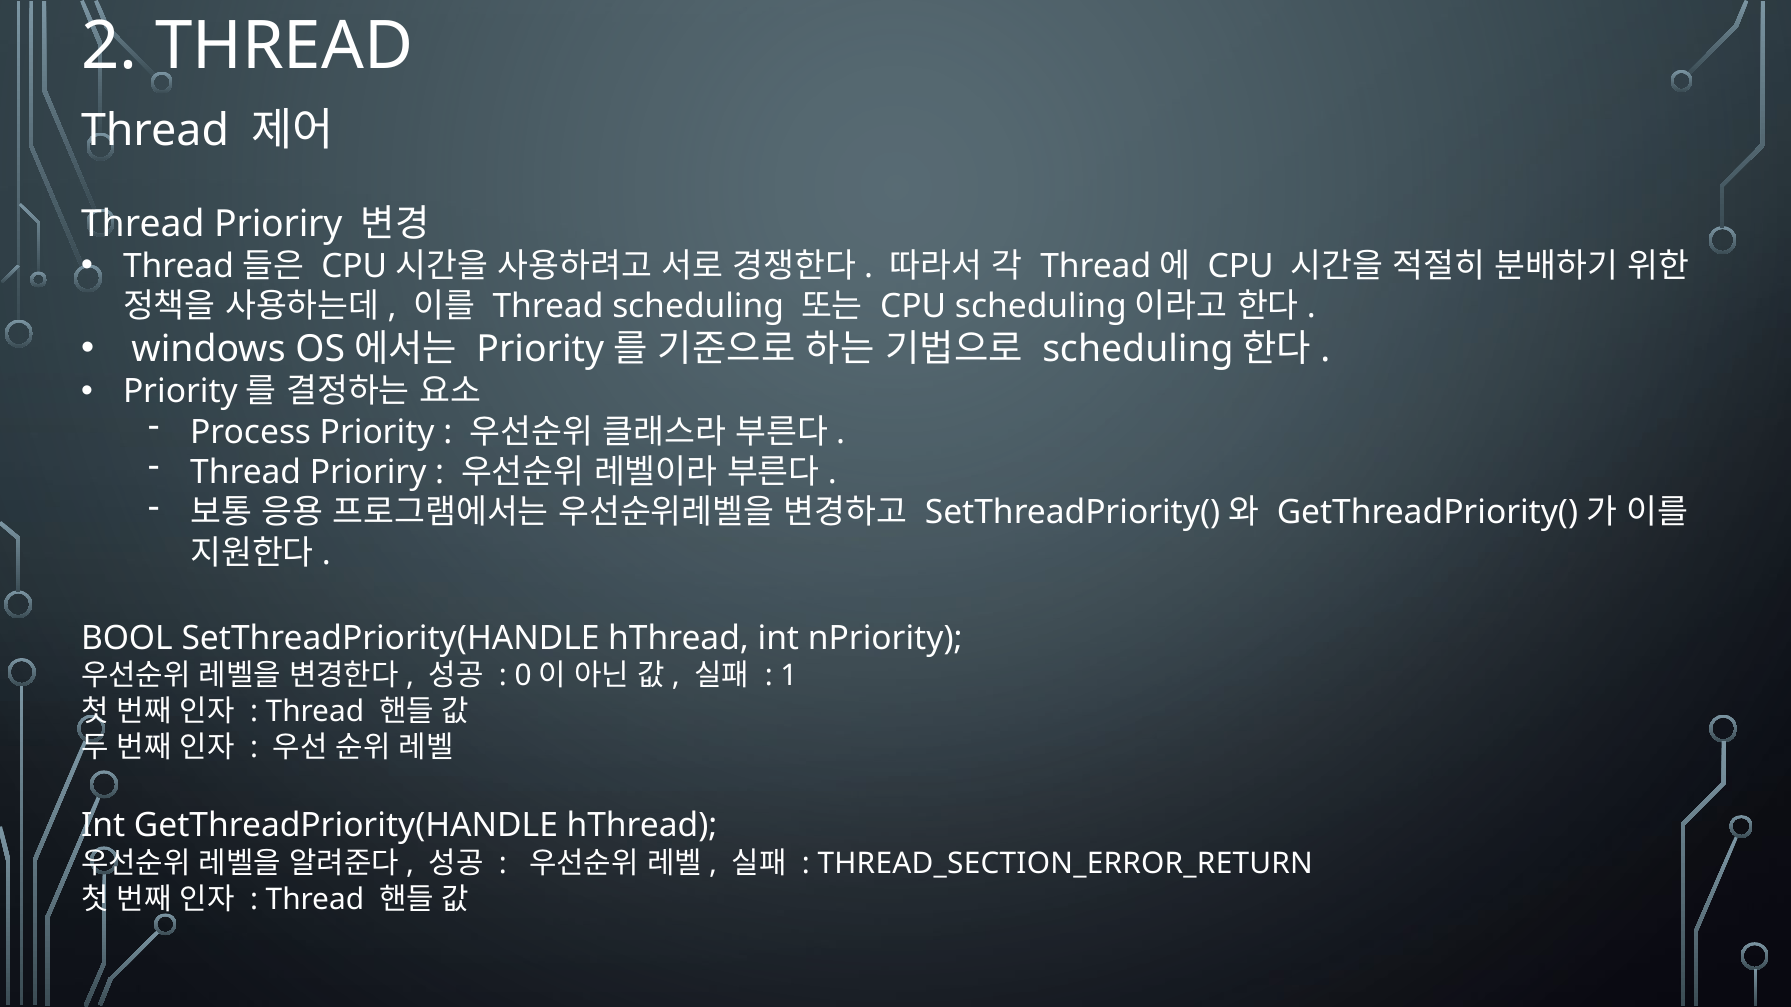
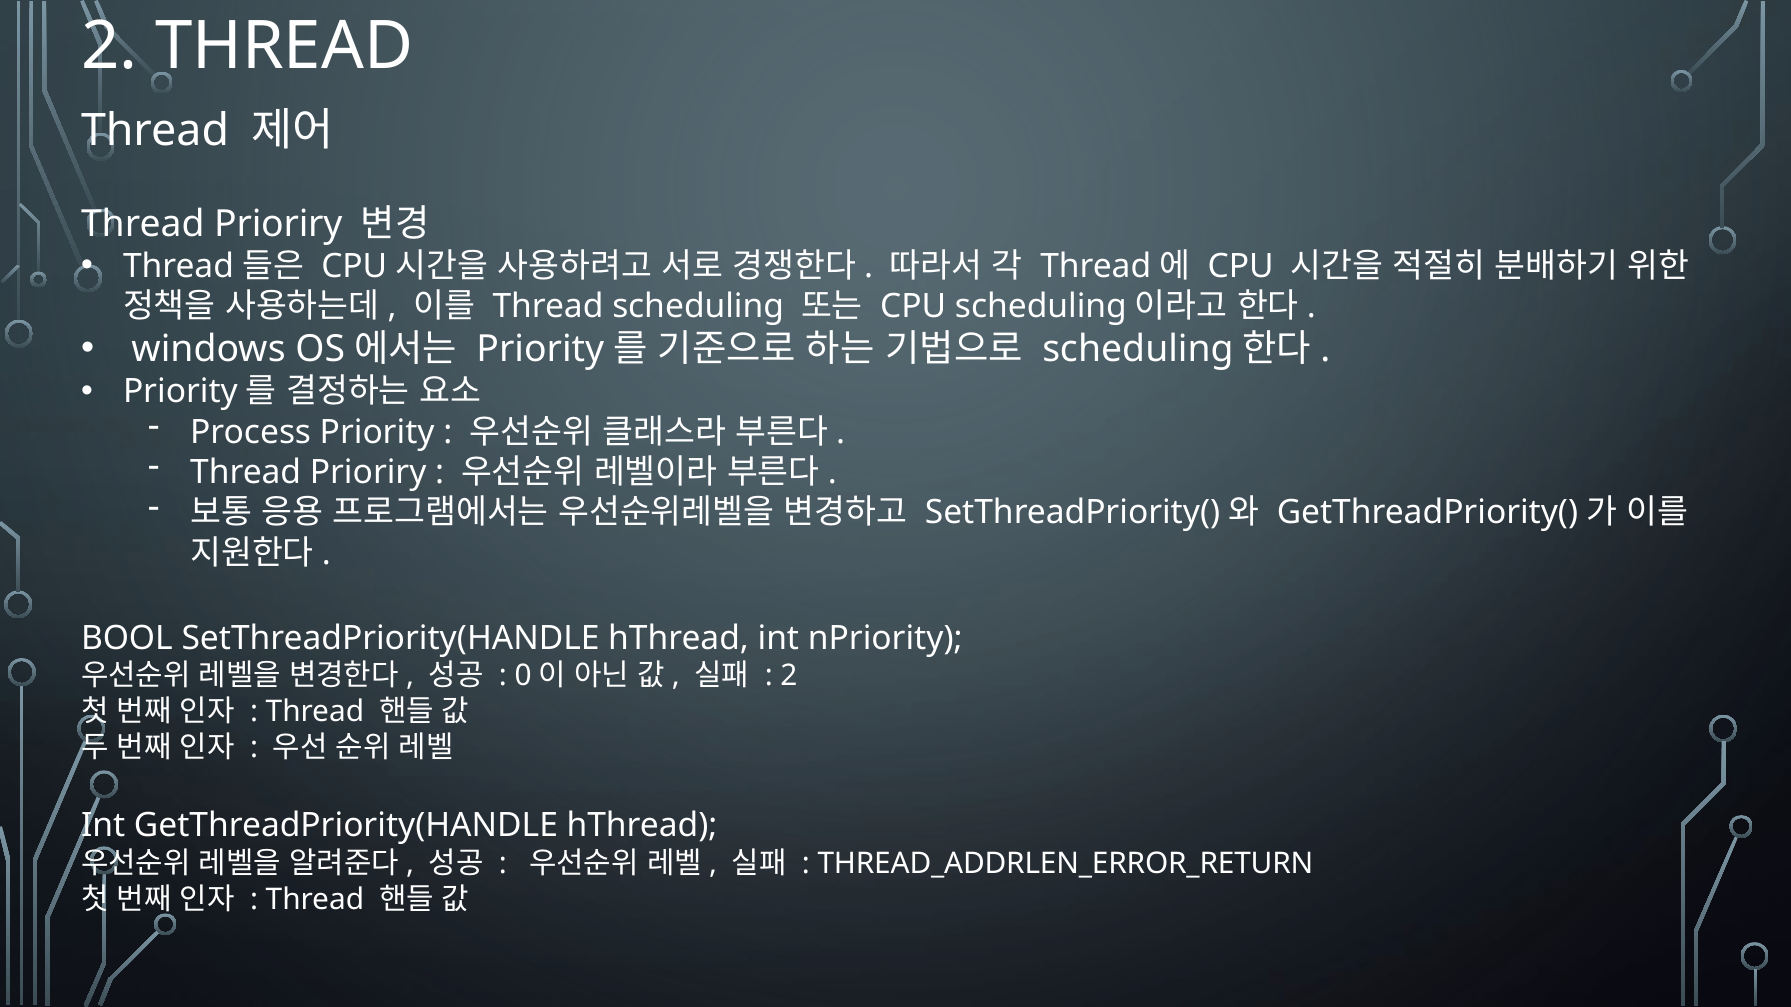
1: 1 -> 2 (789, 676)
THREAD_SECTION_ERROR_RETURN: THREAD_SECTION_ERROR_RETURN -> THREAD_ADDRLEN_ERROR_RETURN (1065, 864)
